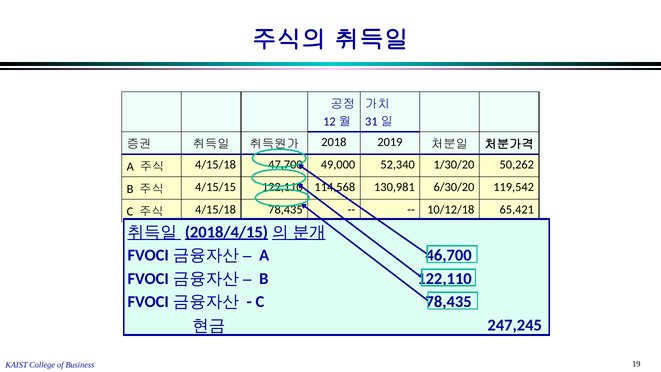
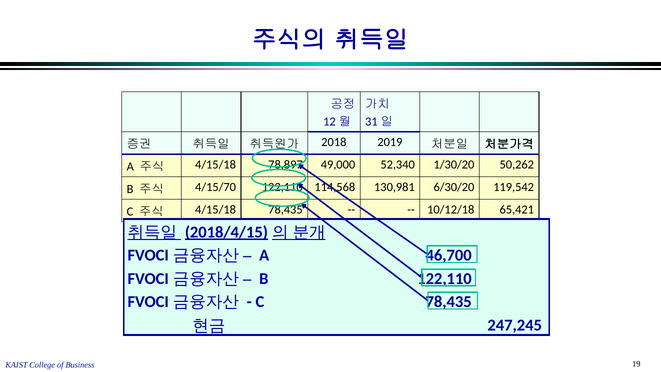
47,700: 47,700 -> 78,897 (285, 164)
4/15/15: 4/15/15 -> 4/15/70 (216, 187)
